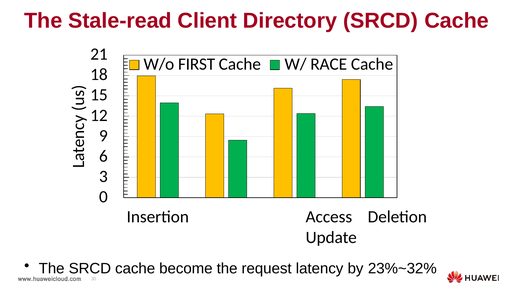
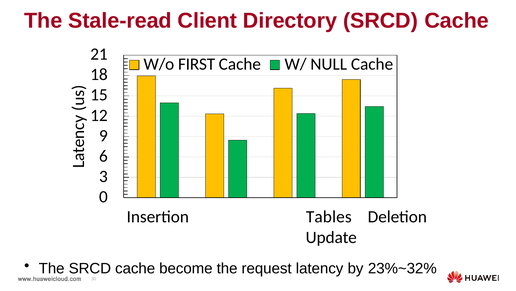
RACE: RACE -> NULL (329, 64)
Access: Access -> Tables (329, 216)
